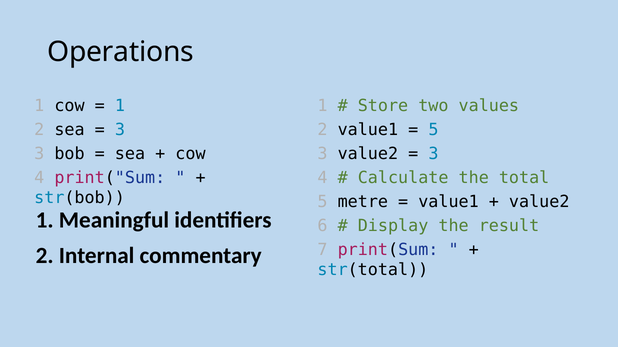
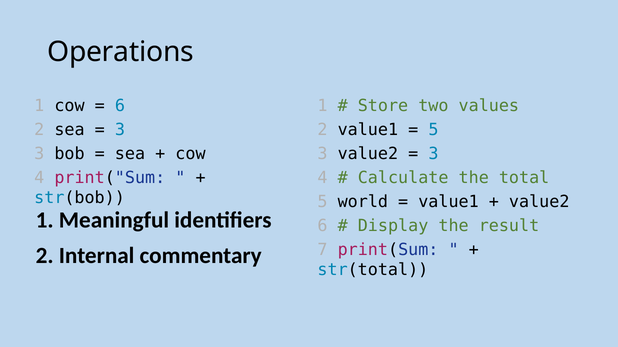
1: 1 -> 6 (120, 106)
metre: metre -> world (363, 202)
